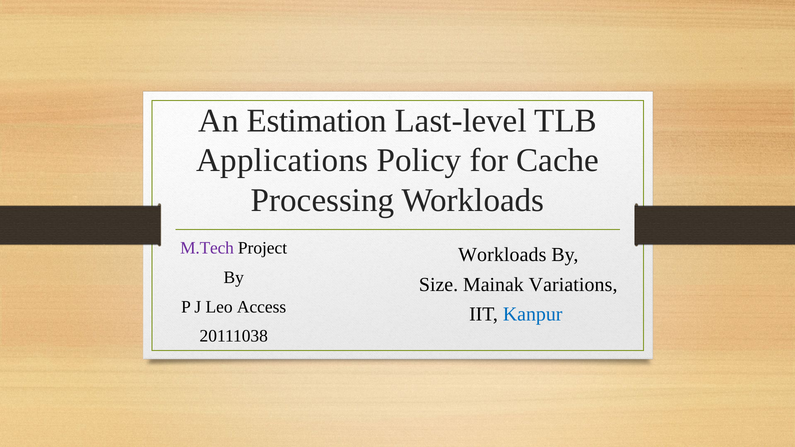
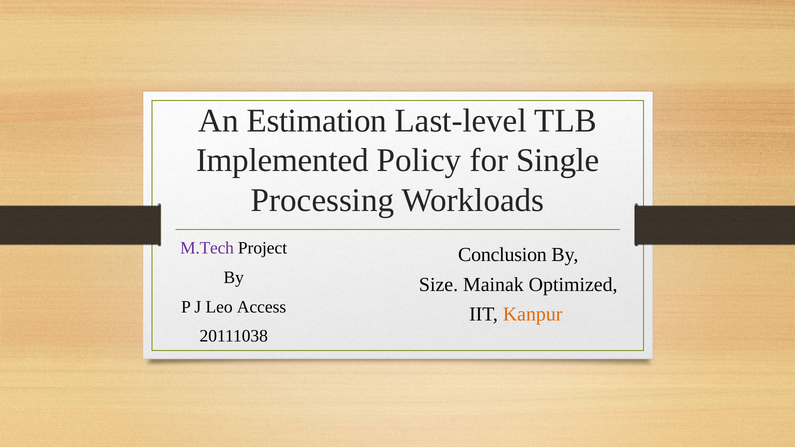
Applications: Applications -> Implemented (282, 161)
Cache: Cache -> Single (558, 161)
Workloads: Workloads -> Conclusion (502, 255)
Variations: Variations -> Optimized (573, 285)
Kanpur colour: blue -> orange (533, 314)
